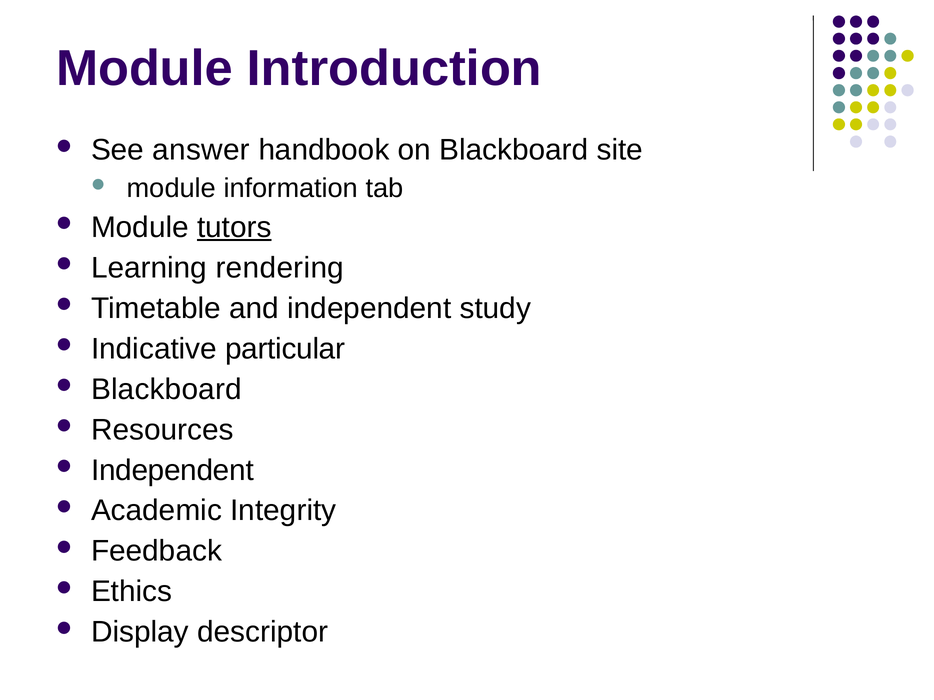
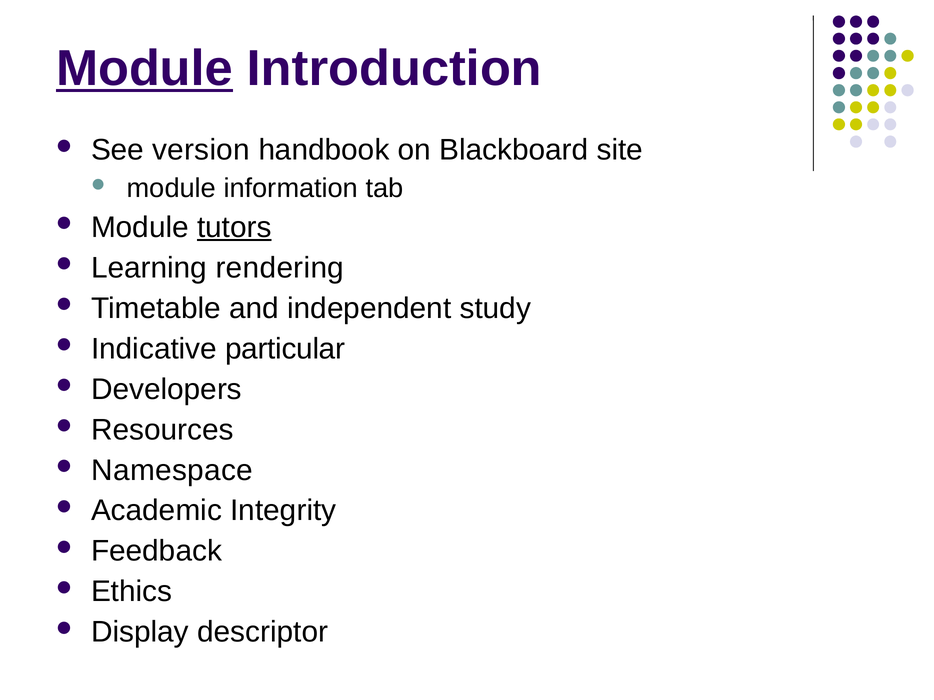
Module underline: none -> present (144, 69)
answer: answer -> version (201, 150)
Blackboard: Blackboard -> Developers (166, 389)
Independent: Independent -> Namespace (172, 471)
